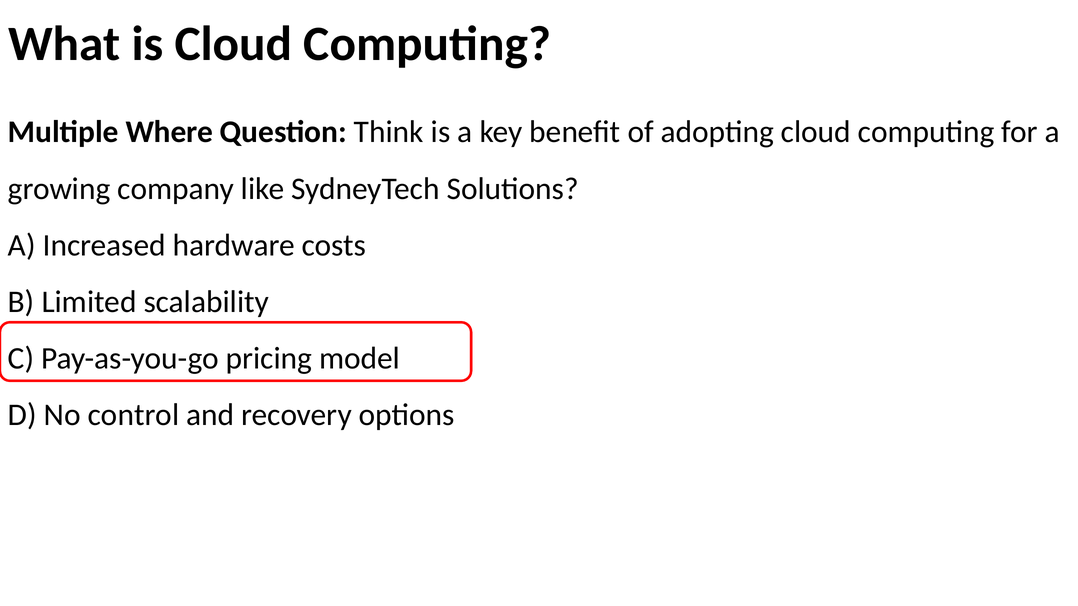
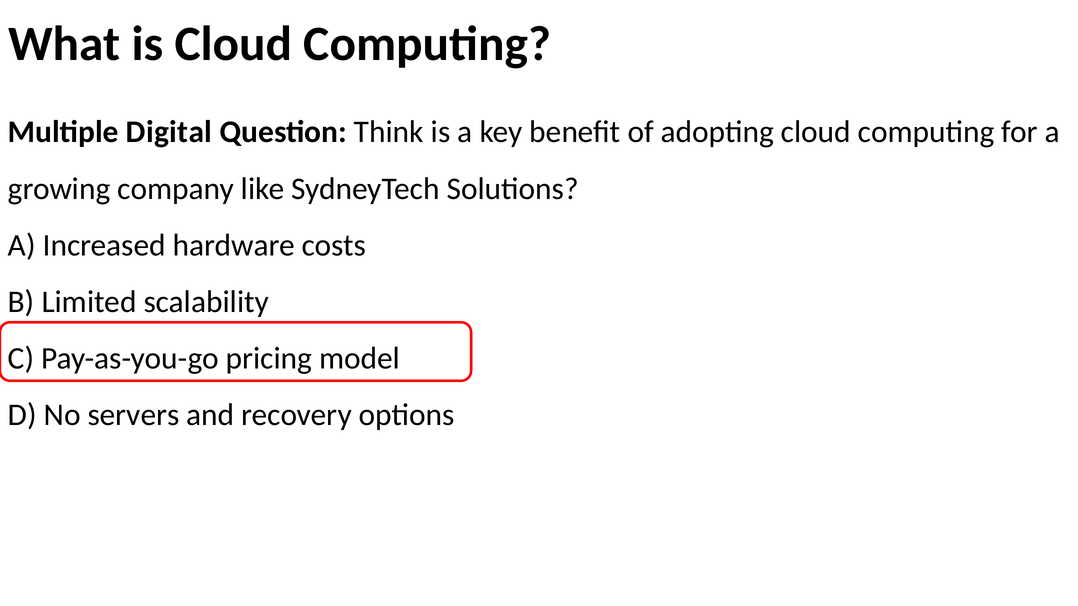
Where: Where -> Digital (169, 132)
control: control -> servers (133, 415)
